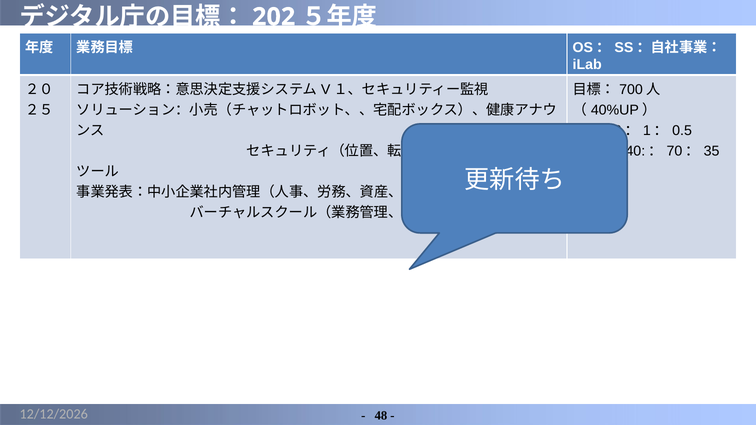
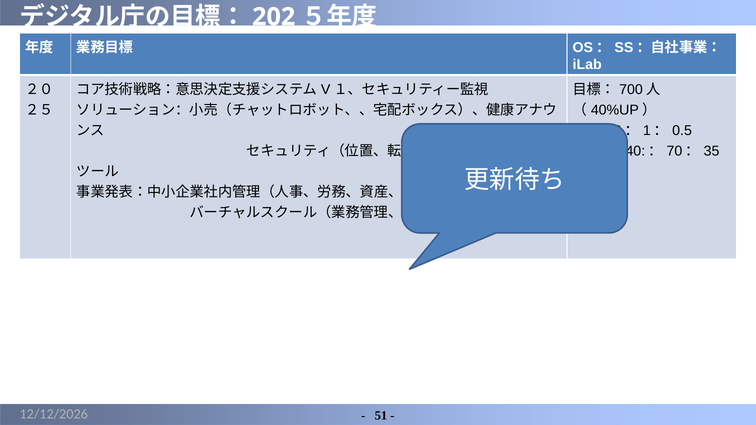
48: 48 -> 51 (381, 416)
